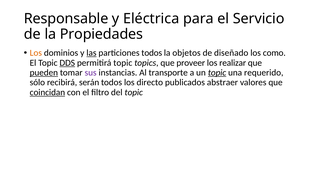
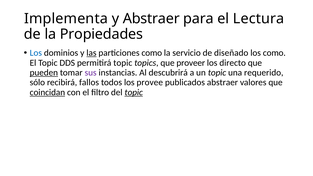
Responsable: Responsable -> Implementa (66, 19)
y Eléctrica: Eléctrica -> Abstraer (151, 19)
Servicio: Servicio -> Lectura (259, 19)
Los colour: orange -> blue (36, 53)
particiones todos: todos -> como (152, 53)
objetos: objetos -> servicio (187, 53)
DDS underline: present -> none (67, 63)
realizar: realizar -> directo (233, 63)
transporte: transporte -> descubrirá (168, 73)
topic underline: present -> none (217, 73)
serán: serán -> fallos (89, 83)
directo: directo -> provee (150, 83)
topic underline: none -> present (134, 92)
